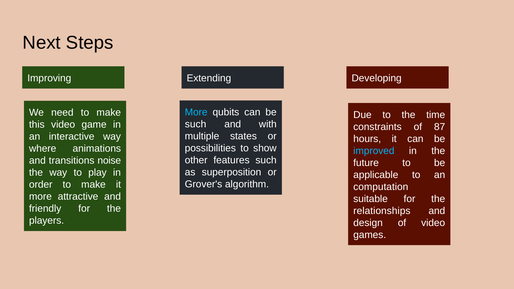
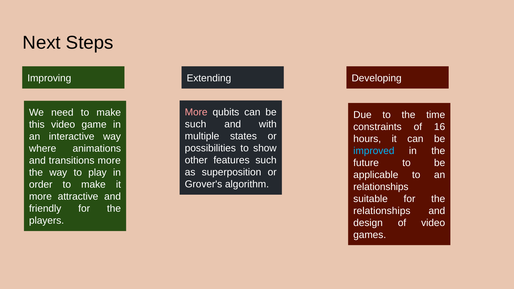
More colour: light blue -> pink (196, 112)
87: 87 -> 16 (440, 127)
transitions noise: noise -> more (109, 161)
computation: computation -> relationships (381, 187)
